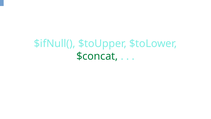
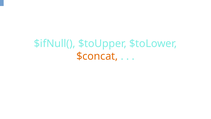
$concat colour: green -> orange (97, 56)
